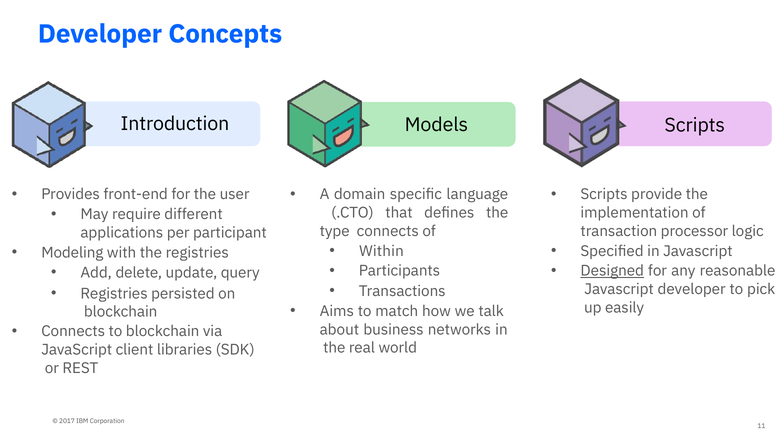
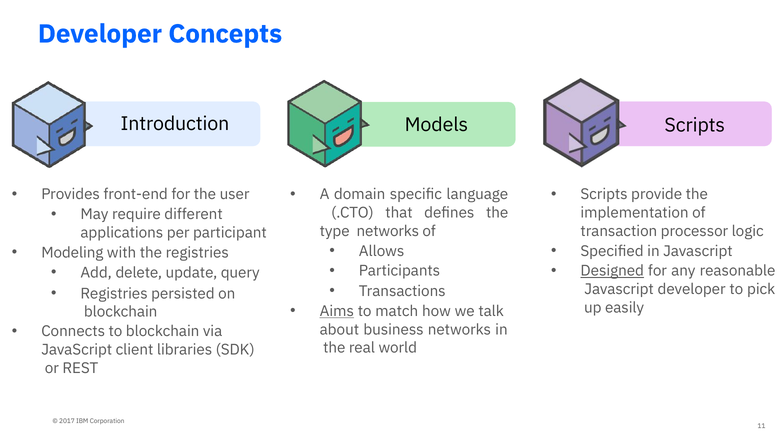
type connects: connects -> networks (388, 231)
Within: Within -> Allows (382, 251)
Aims underline: none -> present (337, 311)
